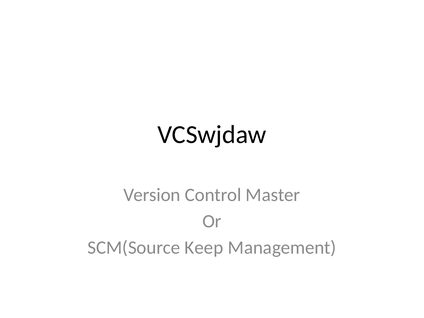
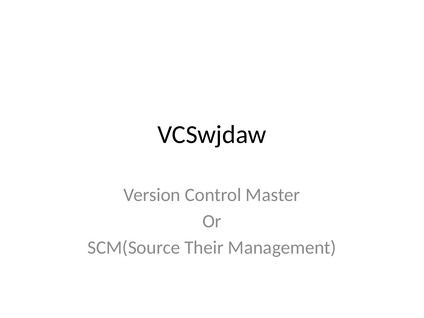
Keep: Keep -> Their (204, 248)
